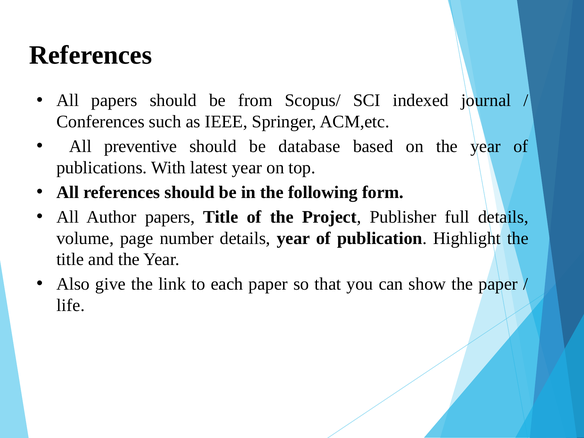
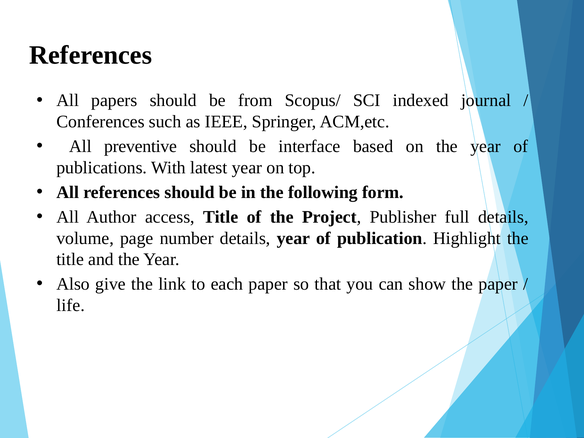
database: database -> interface (309, 146)
Author papers: papers -> access (170, 217)
